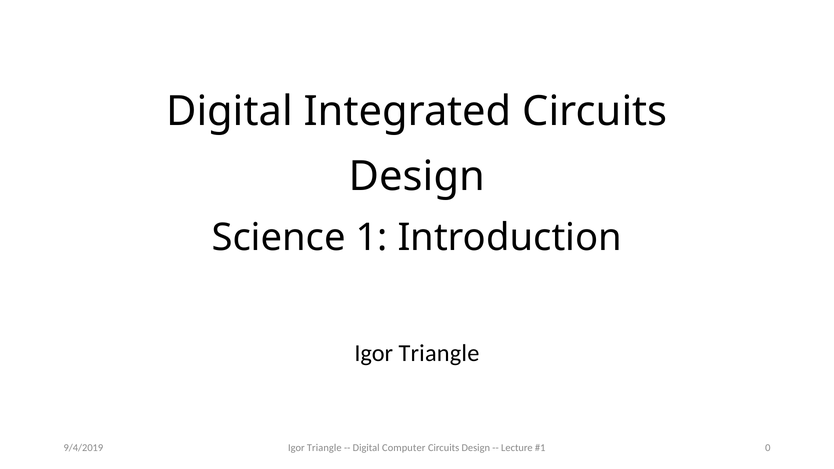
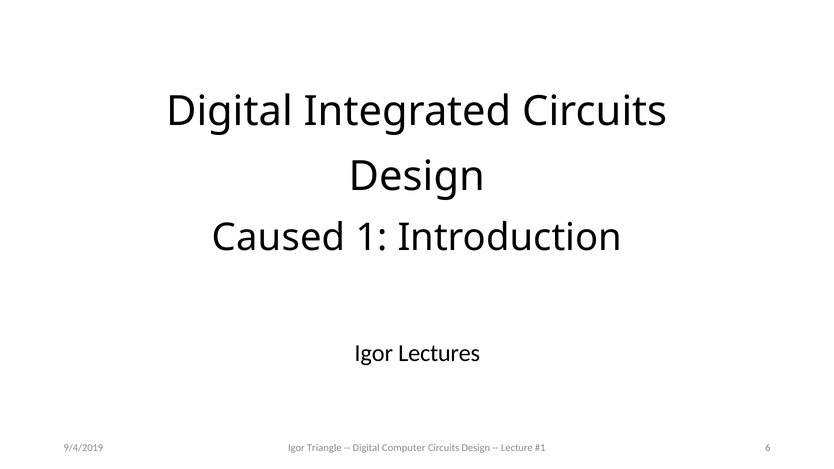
Science: Science -> Caused (278, 238)
Triangle: Triangle -> Lectures (439, 354)
0: 0 -> 6 (768, 448)
